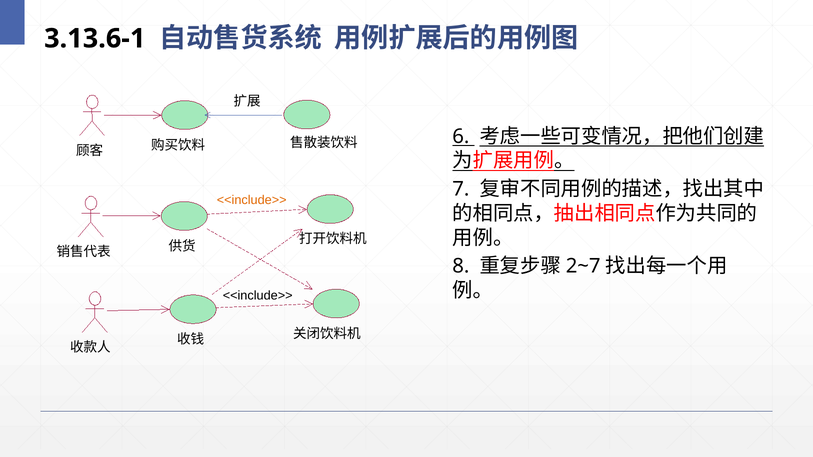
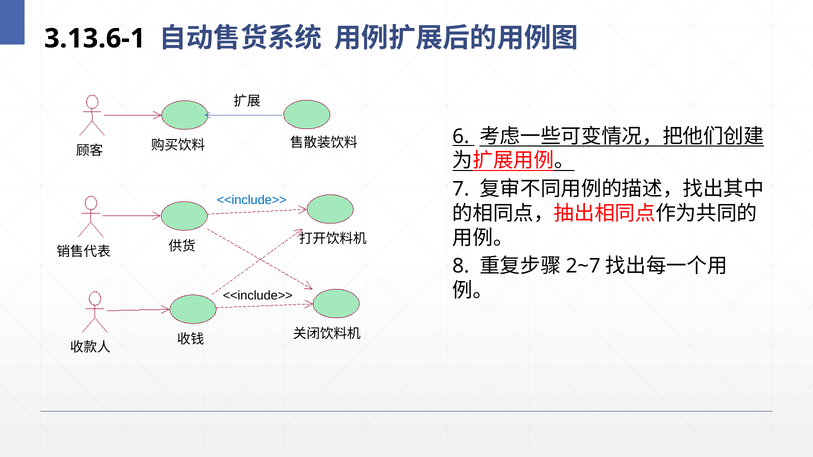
<<include>> colour: orange -> blue (252, 200)
